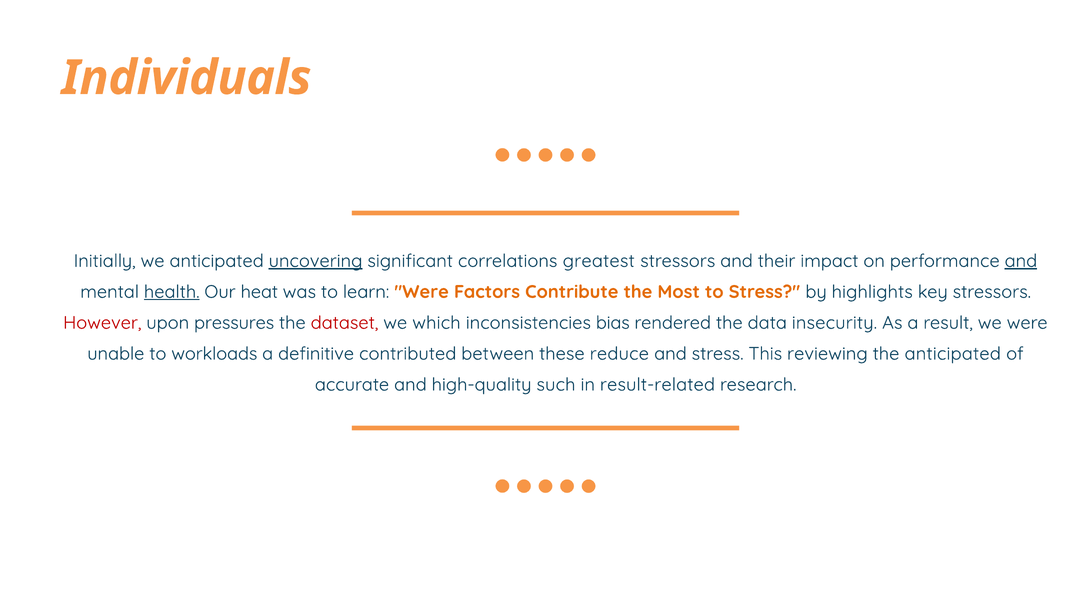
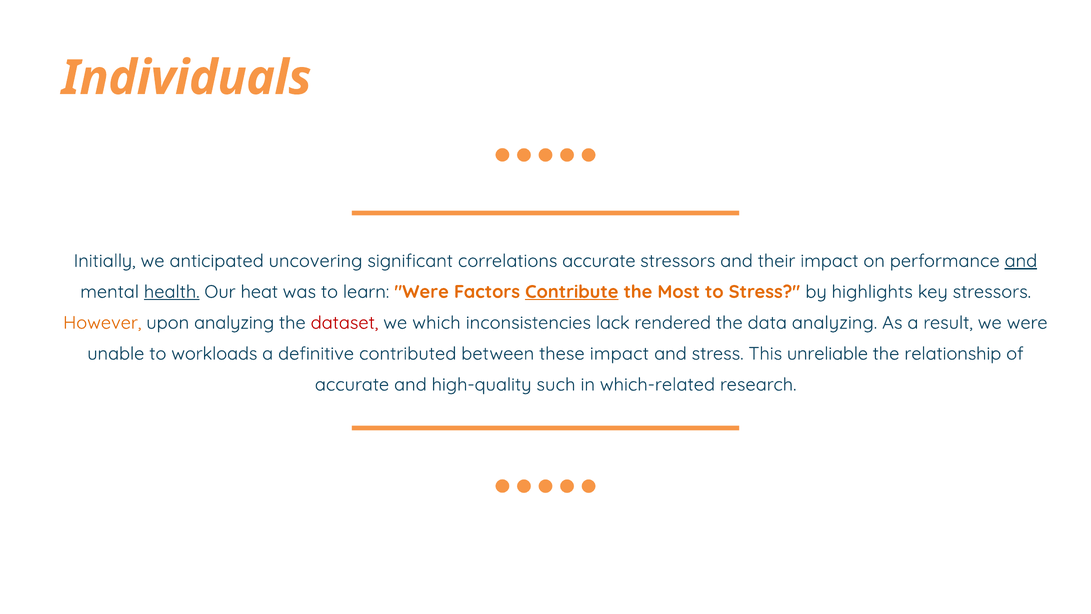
uncovering underline: present -> none (316, 261)
correlations greatest: greatest -> accurate (599, 261)
Contribute underline: none -> present (572, 292)
However colour: red -> orange (102, 323)
upon pressures: pressures -> analyzing (234, 323)
bias: bias -> lack (613, 323)
data insecurity: insecurity -> analyzing (834, 323)
these reduce: reduce -> impact (619, 354)
reviewing: reviewing -> unreliable (827, 354)
the anticipated: anticipated -> relationship (953, 354)
result-related: result-related -> which-related (657, 384)
